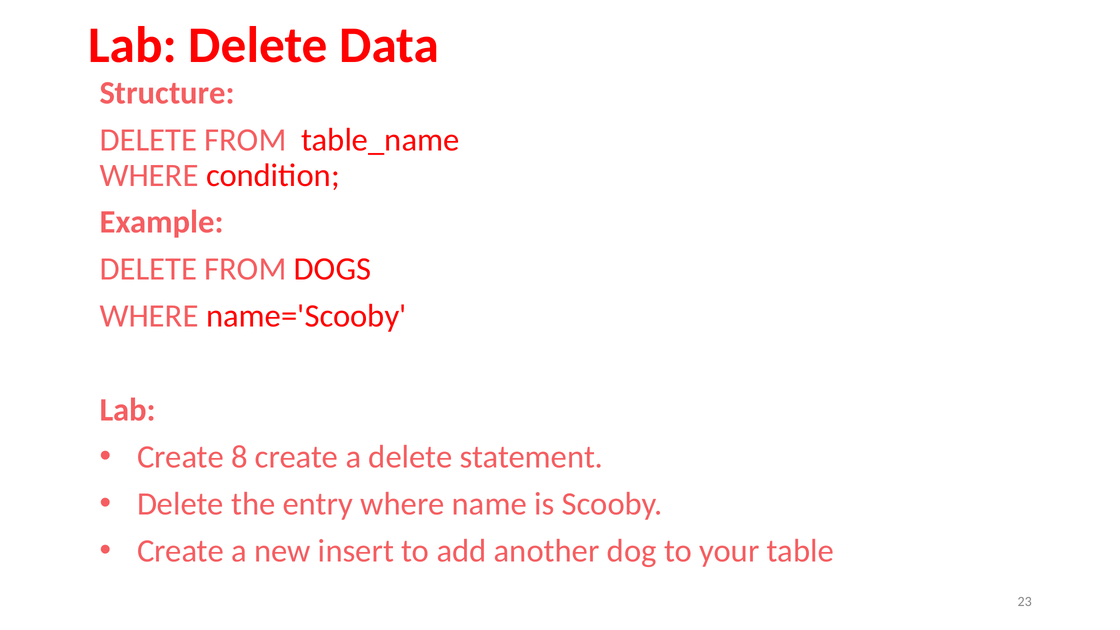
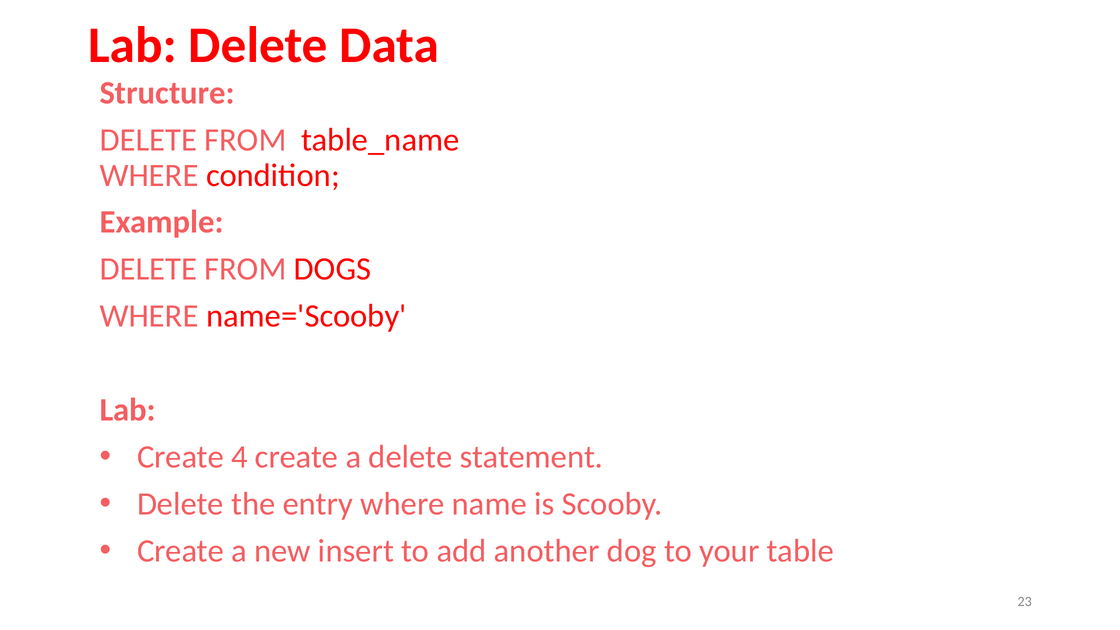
8: 8 -> 4 (239, 457)
